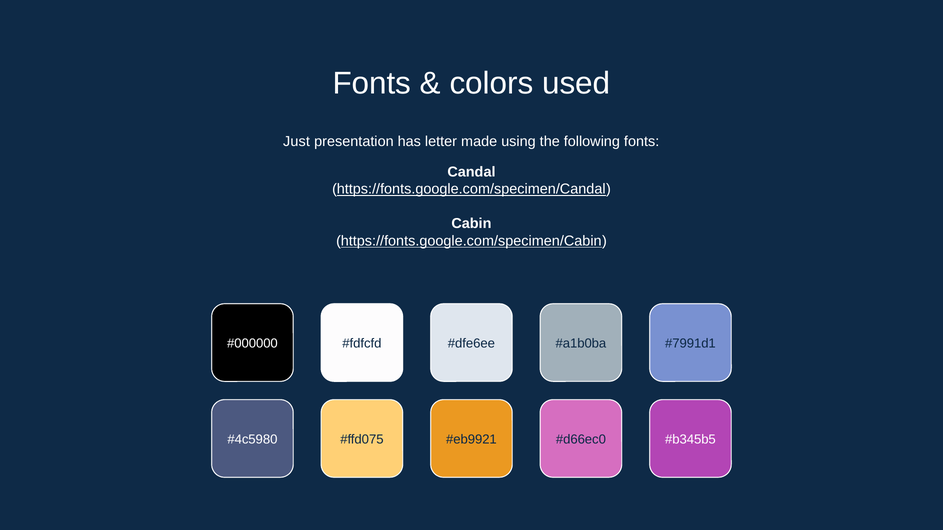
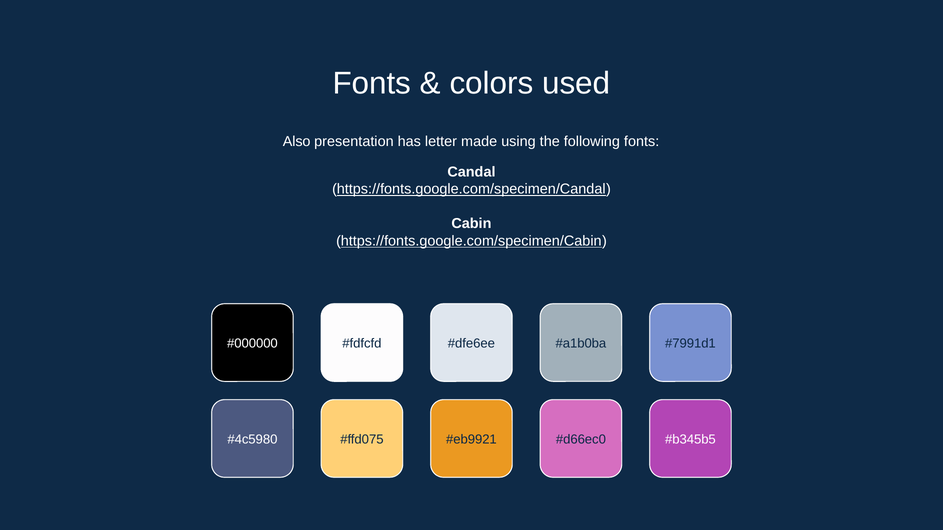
Just: Just -> Also (297, 142)
